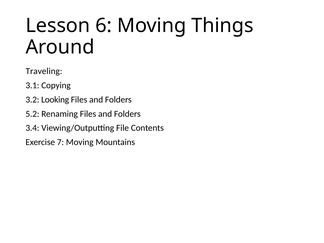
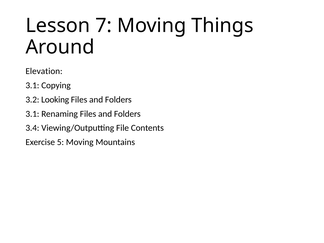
6: 6 -> 7 (104, 26)
Traveling: Traveling -> Elevation (44, 71)
5.2: 5.2 -> 3.1 (32, 114)
7: 7 -> 5 (60, 142)
